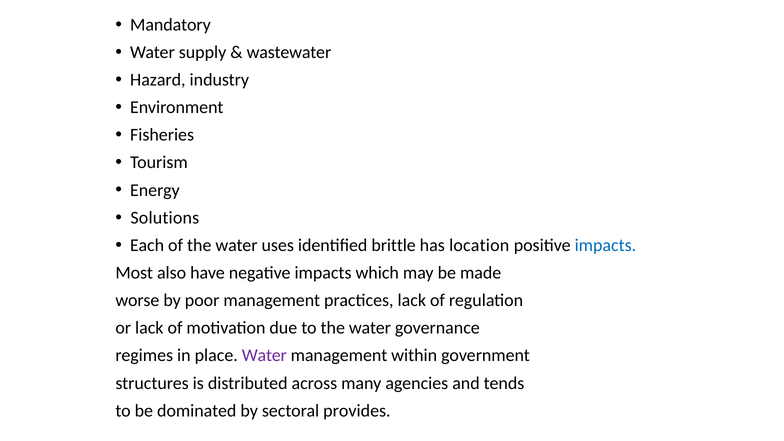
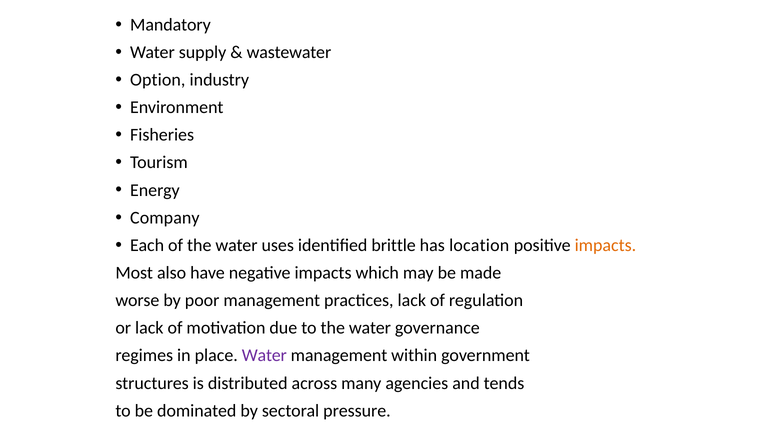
Hazard: Hazard -> Option (158, 80)
Solutions: Solutions -> Company (165, 218)
impacts colour: blue -> orange (605, 245)
provides: provides -> pressure (357, 411)
